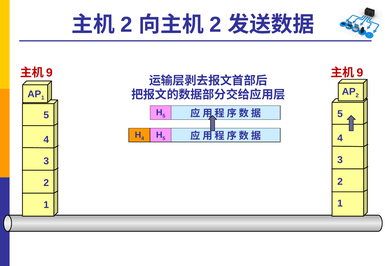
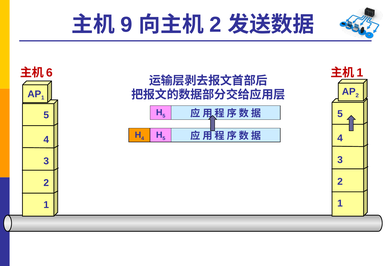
2: 2 -> 9 (126, 25)
9: 9 -> 6 (49, 73)
9: 9 -> 1 (360, 73)
